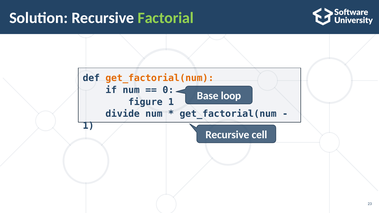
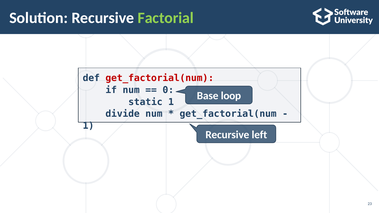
get_factorial(num colour: orange -> red (160, 78)
figure: figure -> static (145, 102)
cell: cell -> left (259, 135)
